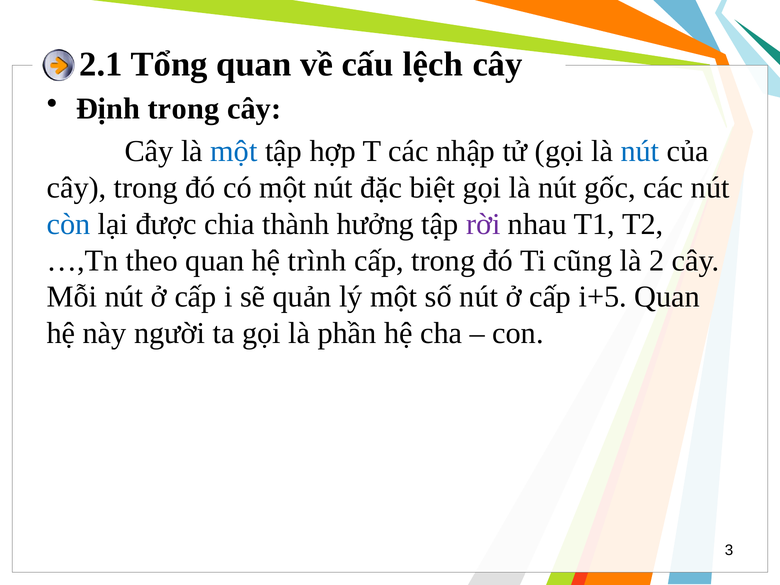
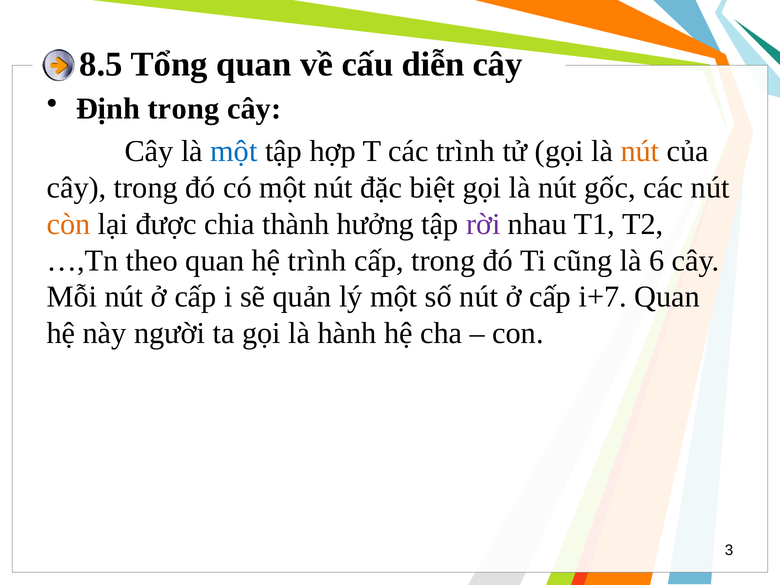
2.1: 2.1 -> 8.5 (101, 64)
lệch: lệch -> diễn (433, 64)
các nhập: nhập -> trình (466, 151)
nút colour: blue -> orange (640, 151)
còn colour: blue -> orange (69, 224)
2: 2 -> 6 (657, 261)
i+5: i+5 -> i+7 (603, 297)
phần: phần -> hành (347, 333)
